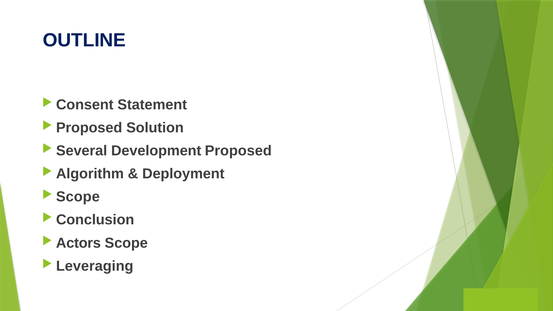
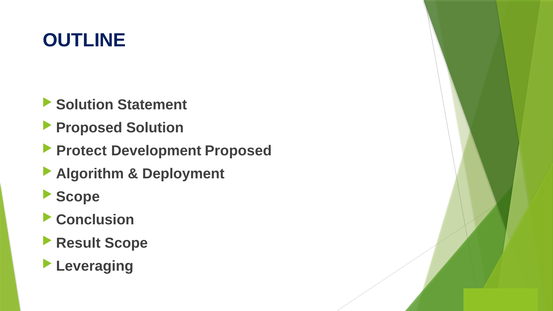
Consent: Consent -> Solution (85, 105)
Several: Several -> Protect (82, 151)
Actors: Actors -> Result (78, 243)
